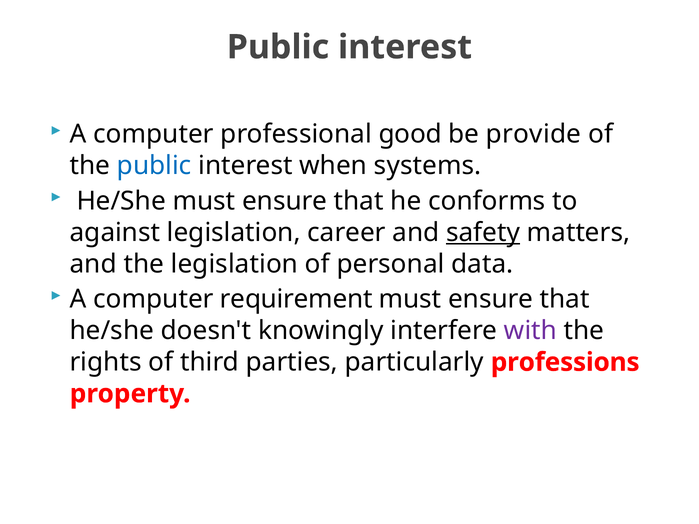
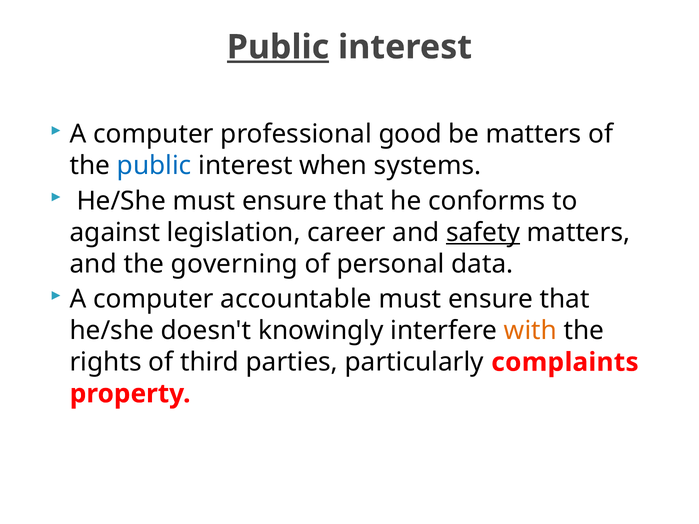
Public underline: none -> present (278, 47)
be provide: provide -> matters (534, 134)
the legislation: legislation -> governing (234, 264)
requirement: requirement -> accountable (296, 299)
with colour: purple -> orange (531, 331)
professions: professions -> complaints (565, 362)
